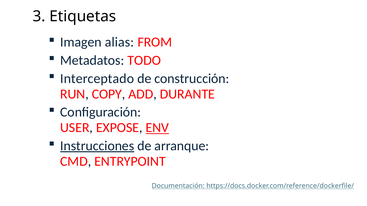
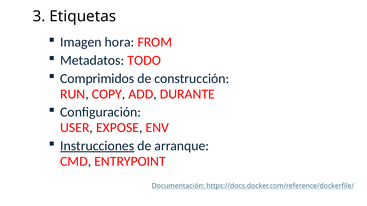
alias: alias -> hora (120, 42)
Interceptado: Interceptado -> Comprimidos (97, 79)
ENV underline: present -> none (157, 128)
